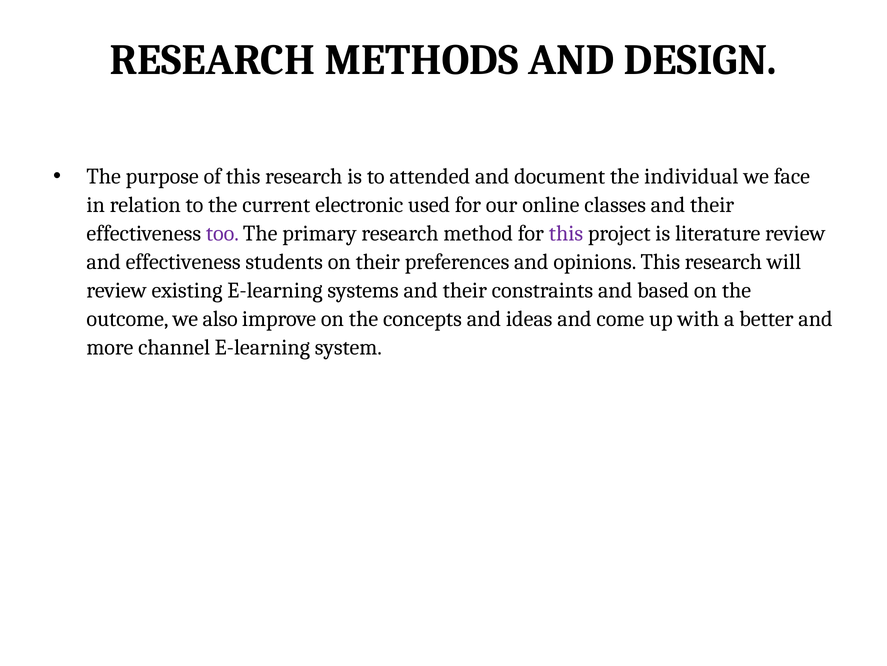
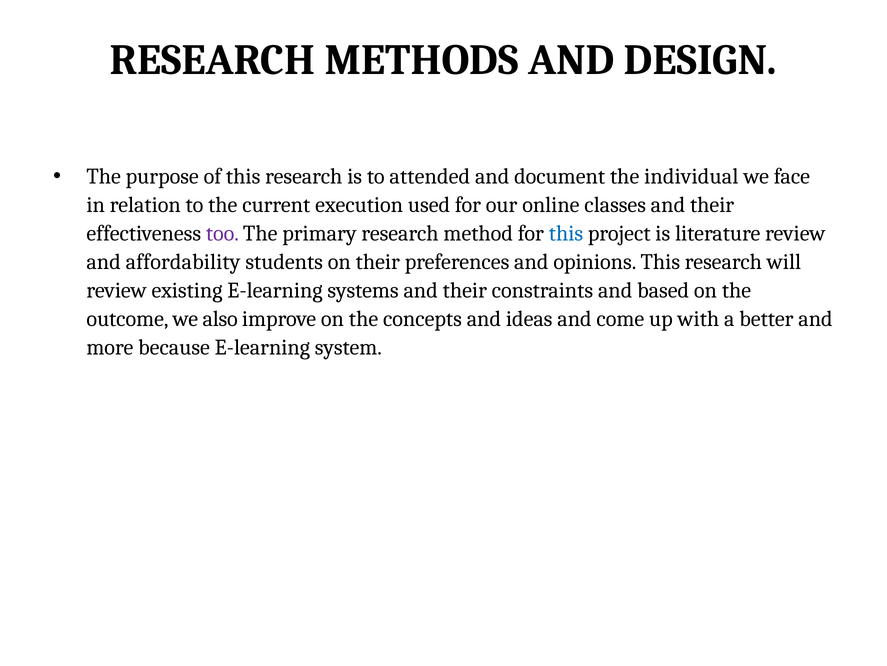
electronic: electronic -> execution (359, 205)
this colour: purple -> blue (566, 233)
and effectiveness: effectiveness -> affordability (183, 262)
channel: channel -> because (174, 347)
